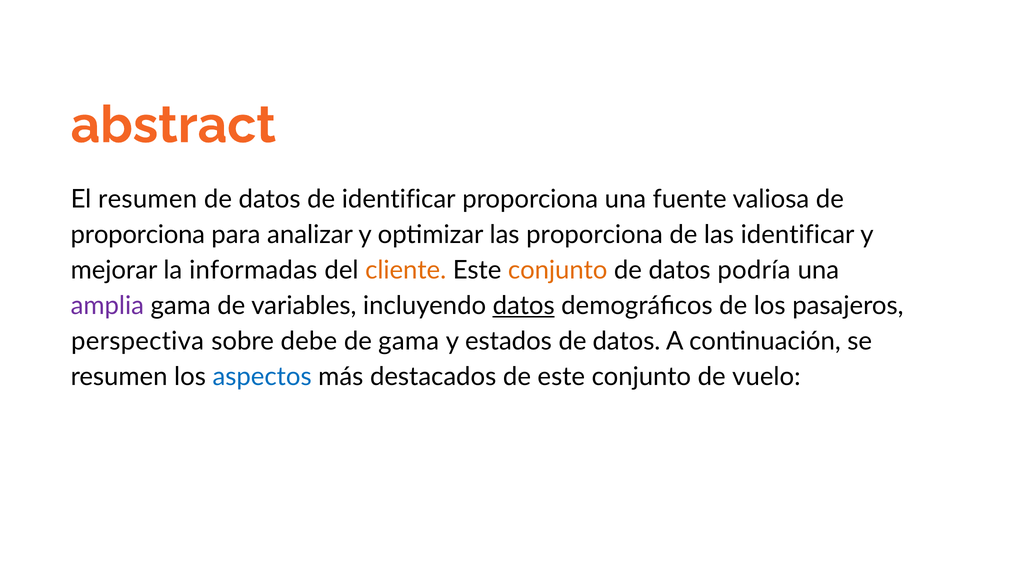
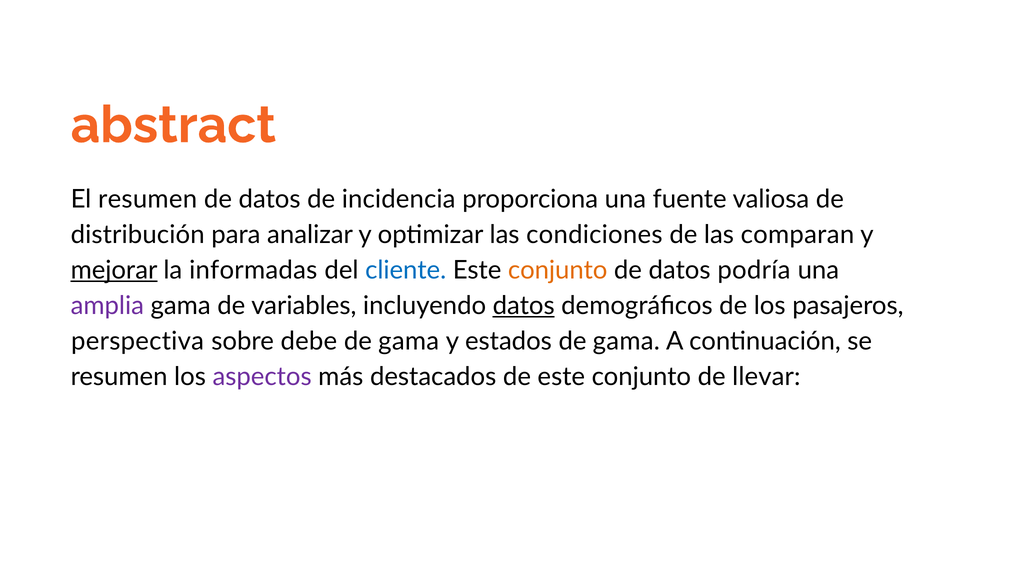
de identificar: identificar -> incidencia (399, 199)
proporciona: proporciona -> distribución (138, 234)
las proporciona: proporciona -> condiciones (594, 234)
las identificar: identificar -> comparan (797, 234)
mejorar underline: none -> present (114, 270)
cliente colour: orange -> blue (406, 270)
estados de datos: datos -> gama (626, 341)
aspectos colour: blue -> purple (262, 377)
vuelo: vuelo -> llevar (766, 377)
